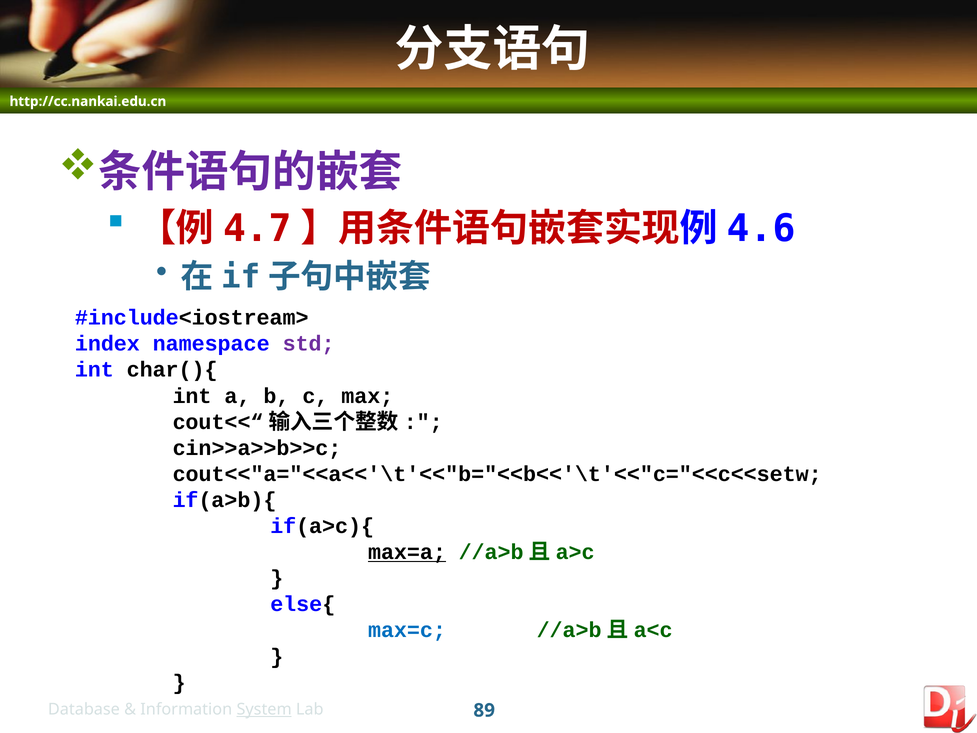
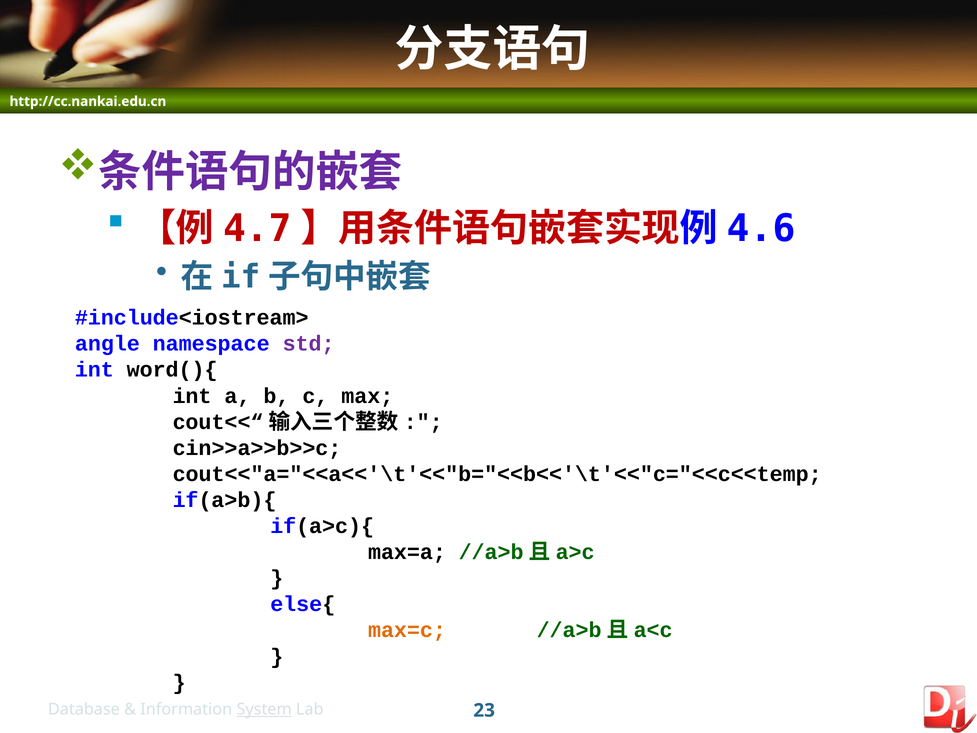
index: index -> angle (107, 344)
char(){: char(){ -> word(){ (172, 370)
cout<<"a="<<a<<'\t'<<"b="<<b<<'\t'<<"c="<<c<<setw: cout<<"a="<<a<<'\t'<<"b="<<b<<'\t'<<"c="<<c<<setw -> cout<<"a="<<a<<'\t'<<"b="<<b<<'\t'<<"c="<<c<<temp (497, 474)
max=a underline: present -> none (407, 552)
max=c colour: blue -> orange (407, 630)
89: 89 -> 23 (484, 710)
